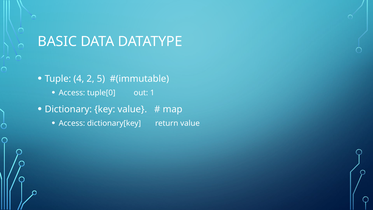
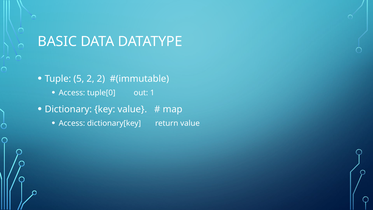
4: 4 -> 5 (79, 79)
2 5: 5 -> 2 (101, 79)
